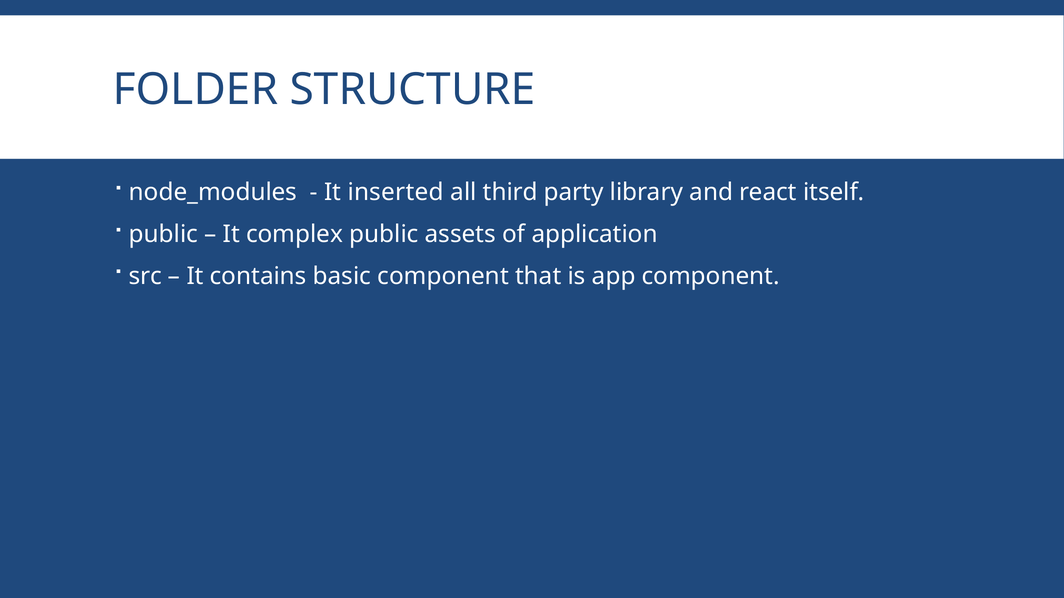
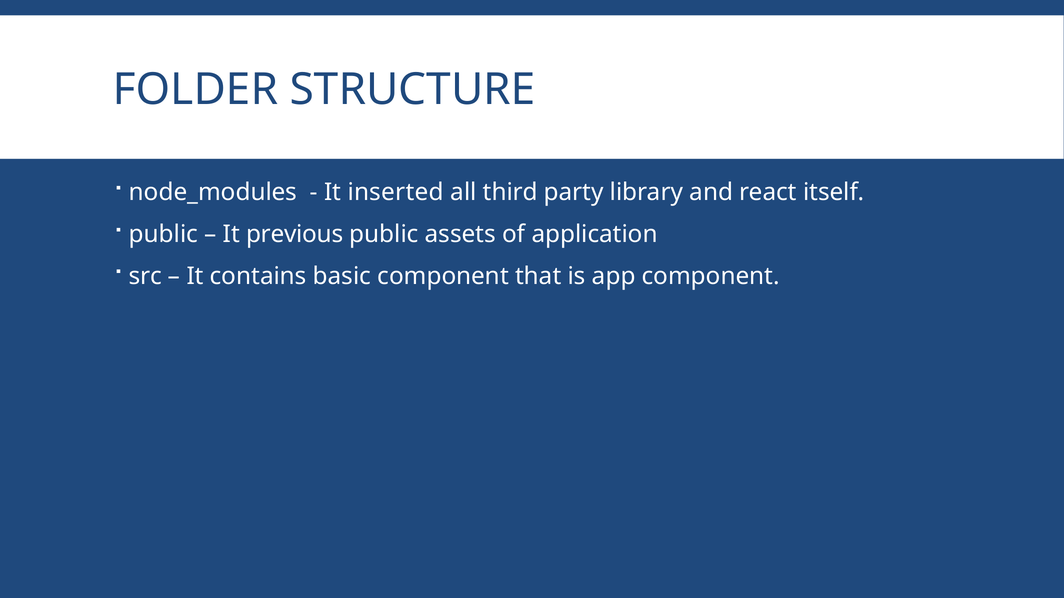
complex: complex -> previous (295, 234)
